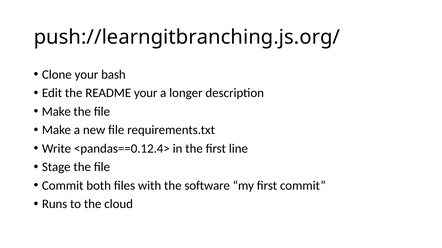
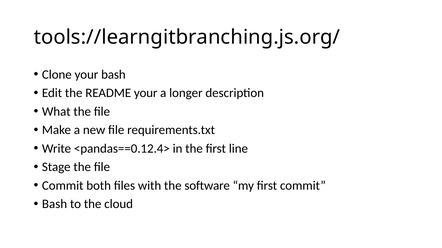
push://learngitbranching.js.org/: push://learngitbranching.js.org/ -> tools://learngitbranching.js.org/ (187, 37)
Make: Make -> What (56, 112)
Runs: Runs -> Bash (55, 204)
